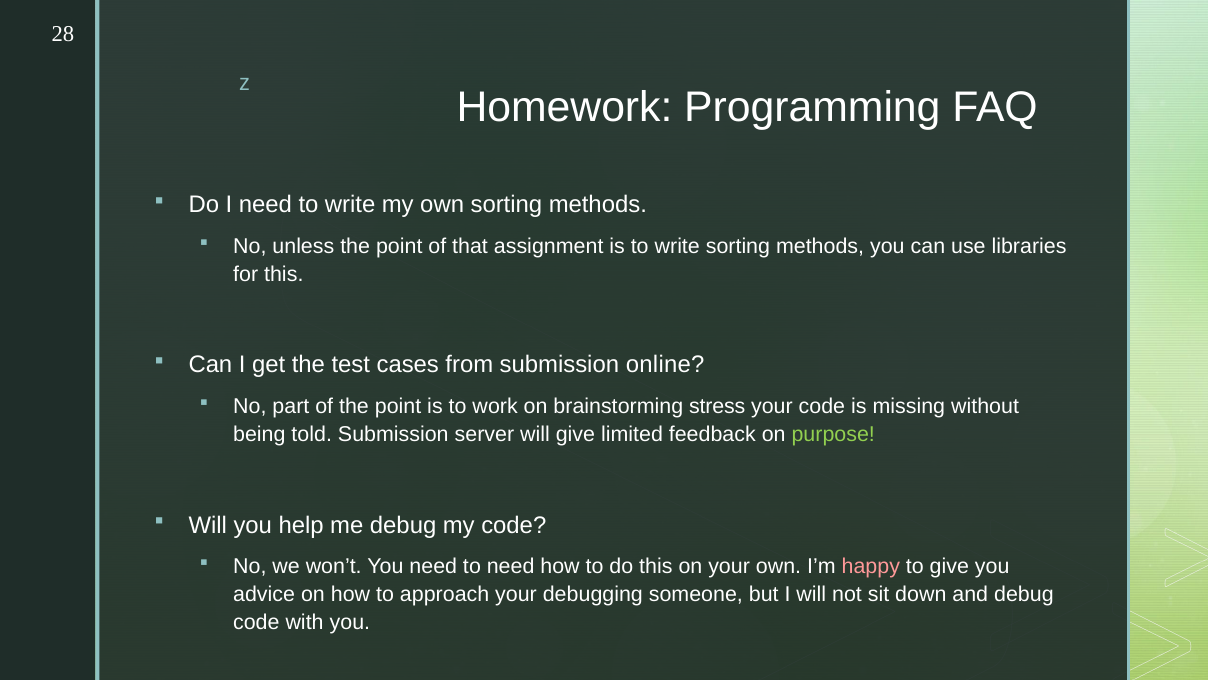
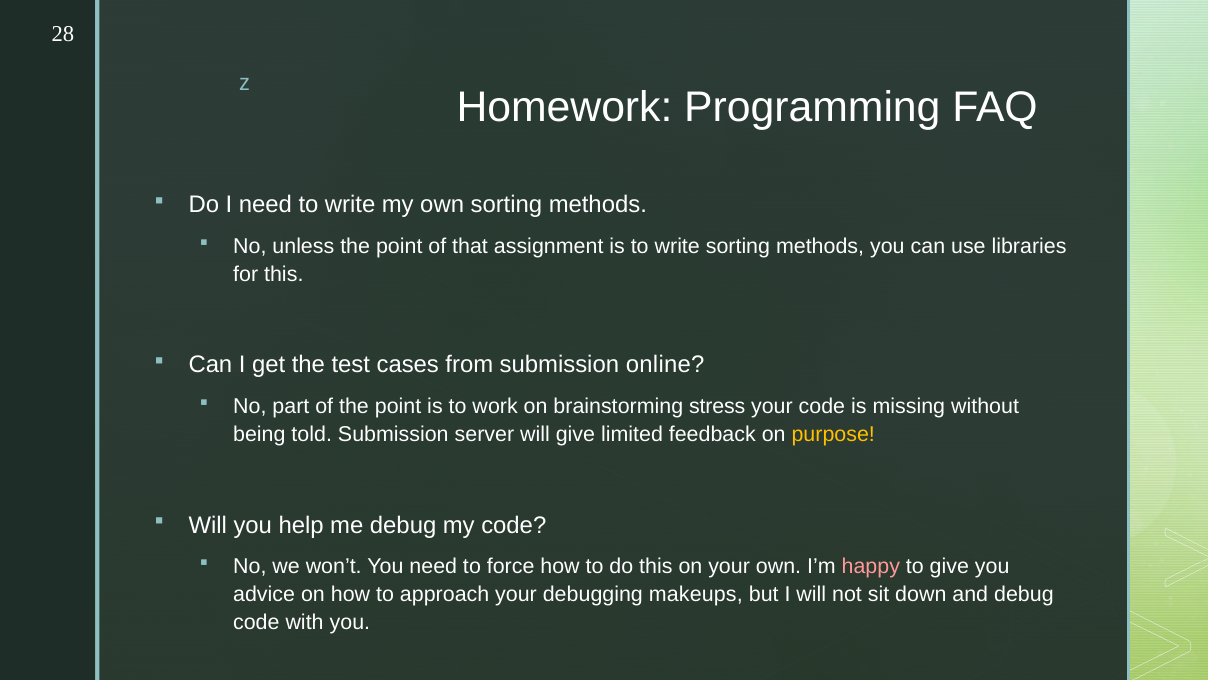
purpose colour: light green -> yellow (833, 434)
to need: need -> force (511, 566)
someone: someone -> makeups (696, 594)
